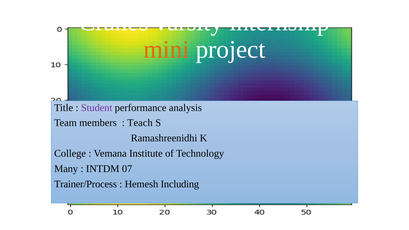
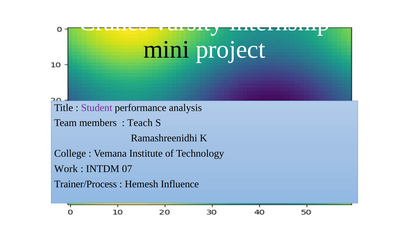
mini colour: orange -> black (166, 49)
Many: Many -> Work (66, 169)
Including: Including -> Influence (180, 184)
